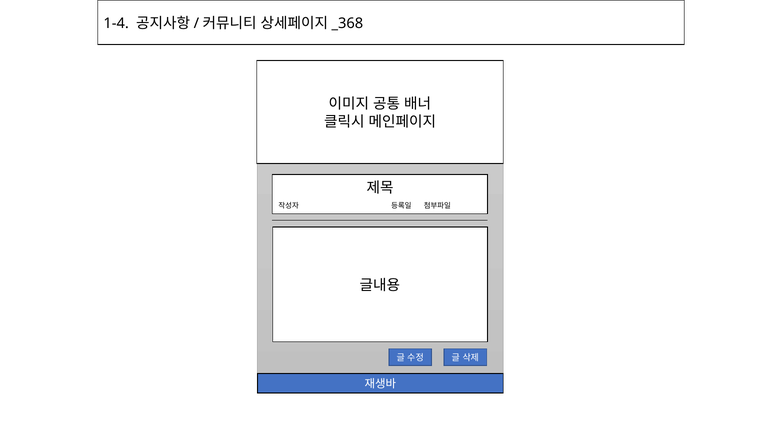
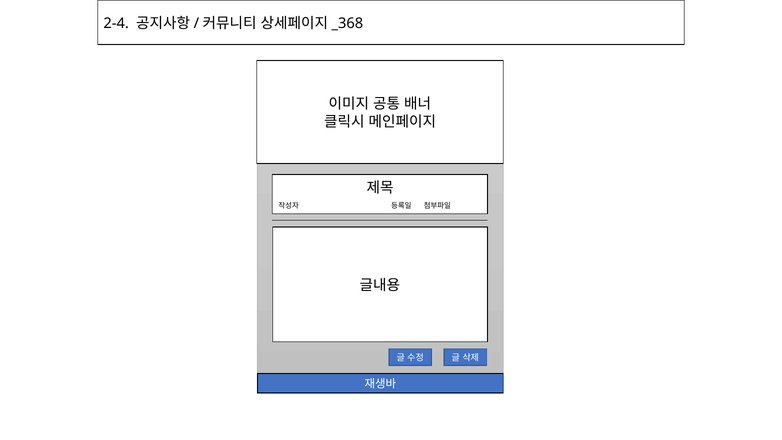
1-4: 1-4 -> 2-4 (116, 23)
